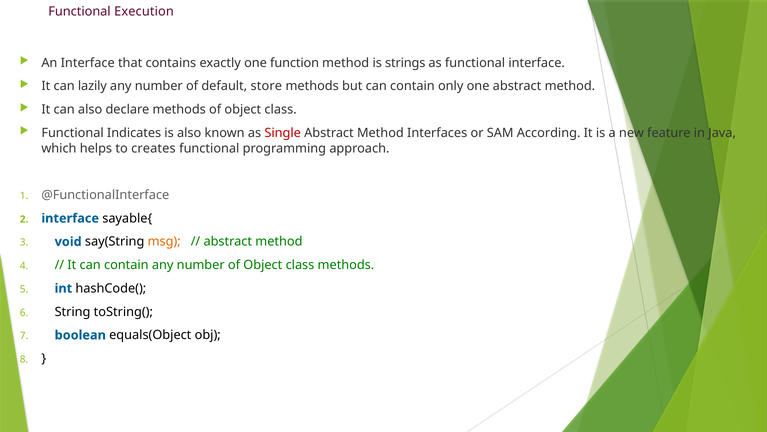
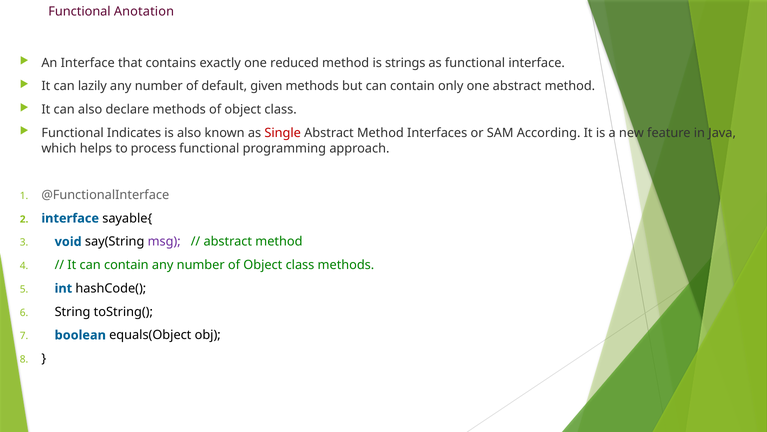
Execution: Execution -> Anotation (144, 11)
function: function -> reduced (295, 63)
store: store -> given (266, 86)
creates: creates -> process (154, 148)
msg colour: orange -> purple (164, 241)
